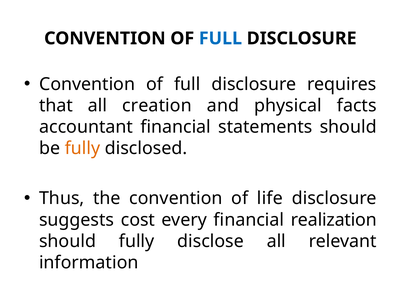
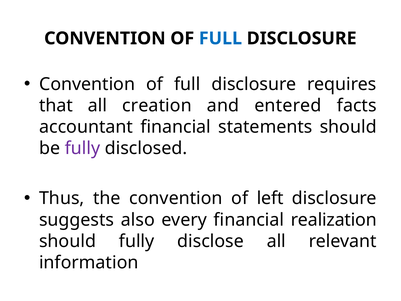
physical: physical -> entered (288, 106)
fully colour: orange -> purple (82, 148)
life: life -> left (270, 198)
cost: cost -> also (138, 220)
